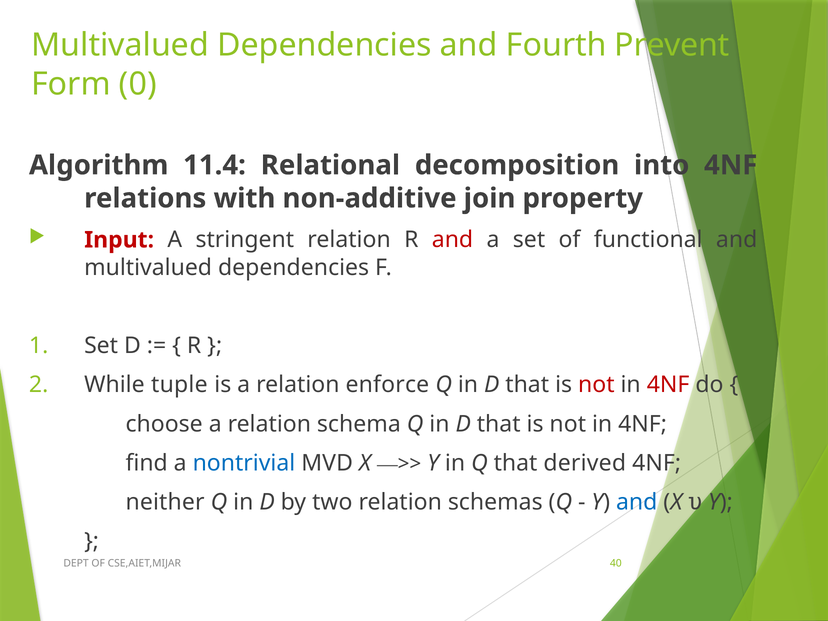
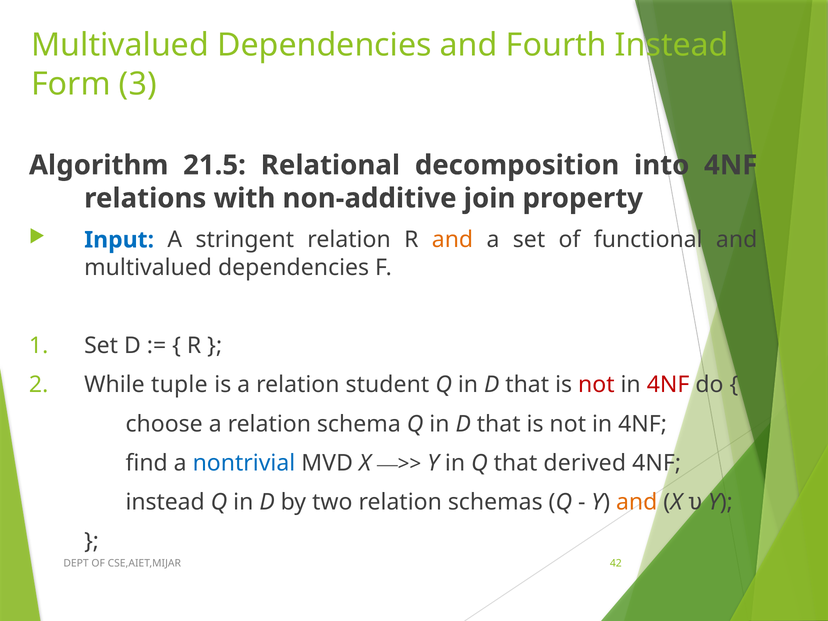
Fourth Prevent: Prevent -> Instead (672, 45)
0: 0 -> 3 (138, 84)
11.4: 11.4 -> 21.5 (214, 165)
Input colour: red -> blue (119, 240)
and colour: red -> orange (452, 240)
enforce: enforce -> student (387, 385)
neither: neither -> instead (165, 502)
and colour: blue -> orange (637, 502)
40: 40 -> 42 (616, 563)
